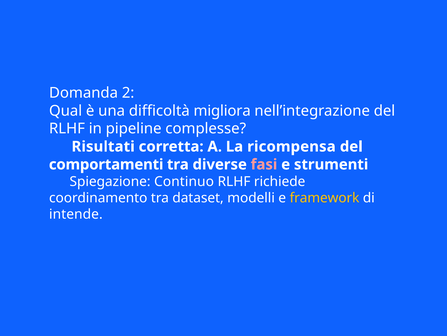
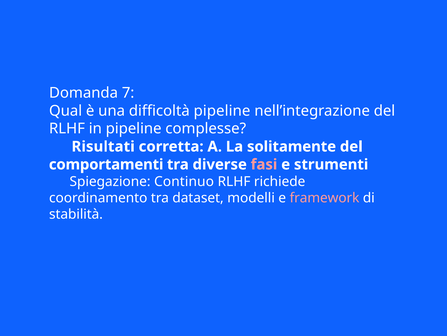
2: 2 -> 7 (128, 93)
difficoltà migliora: migliora -> pipeline (222, 111)
ricompensa: ricompensa -> solitamente (292, 146)
framework colour: yellow -> pink (325, 198)
intende: intende -> stabilità (76, 214)
